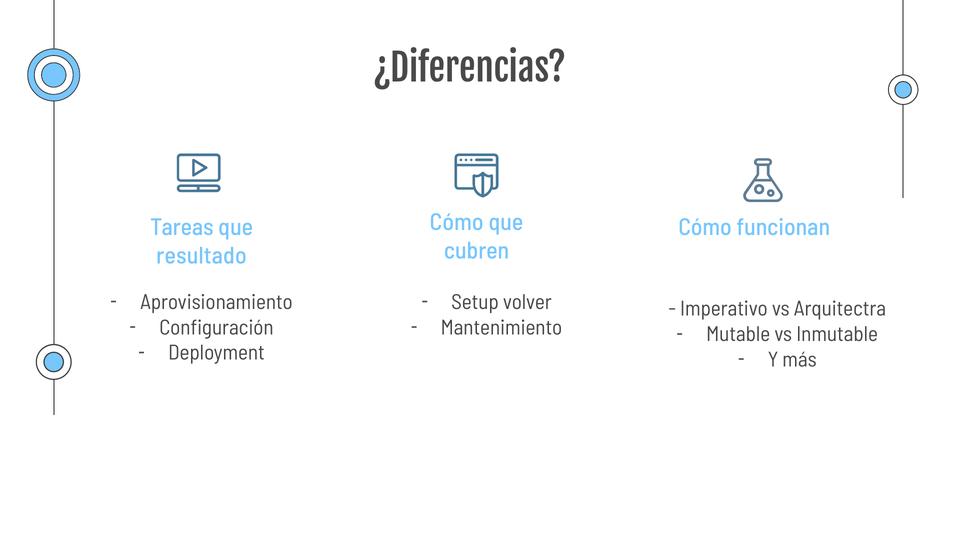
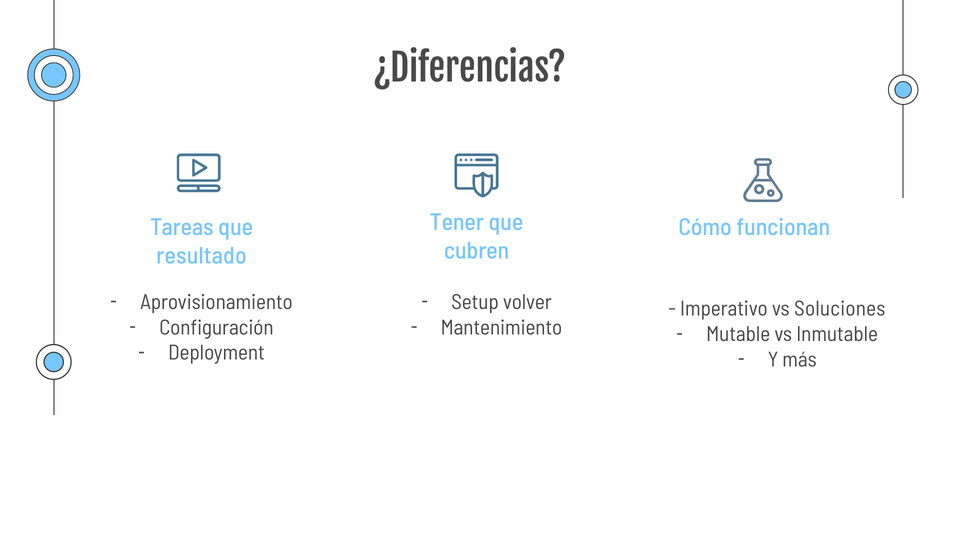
Cómo: Cómo -> Tener (457, 223)
Arquitectra: Arquitectra -> Soluciones (840, 309)
